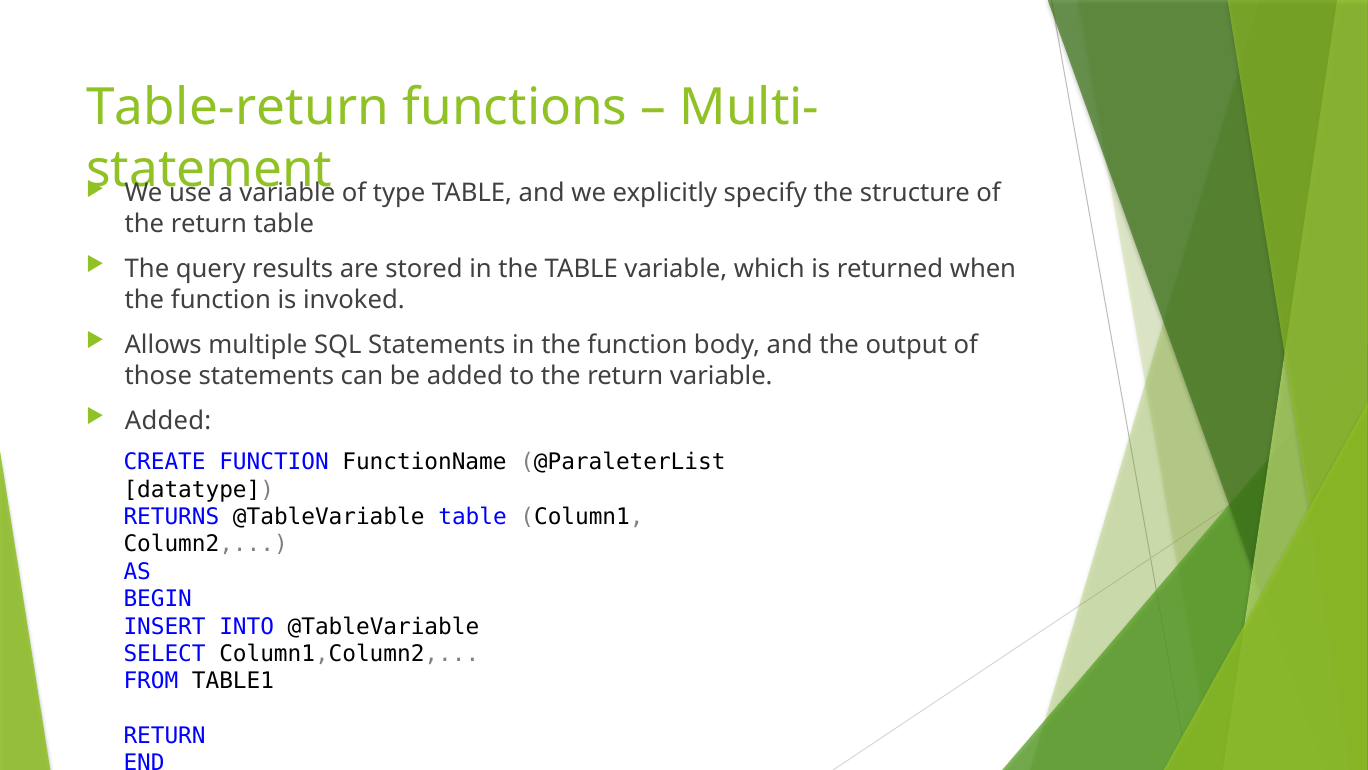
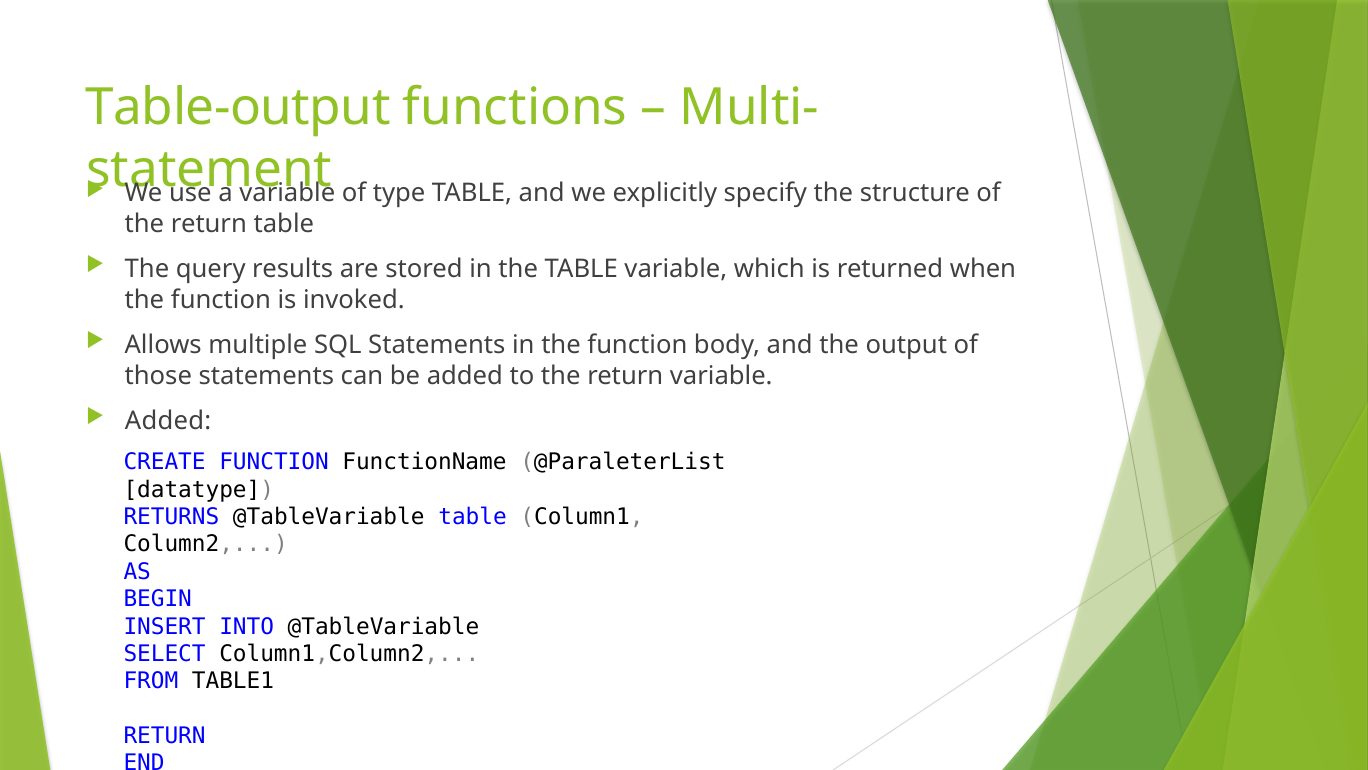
Table-return: Table-return -> Table-output (238, 108)
